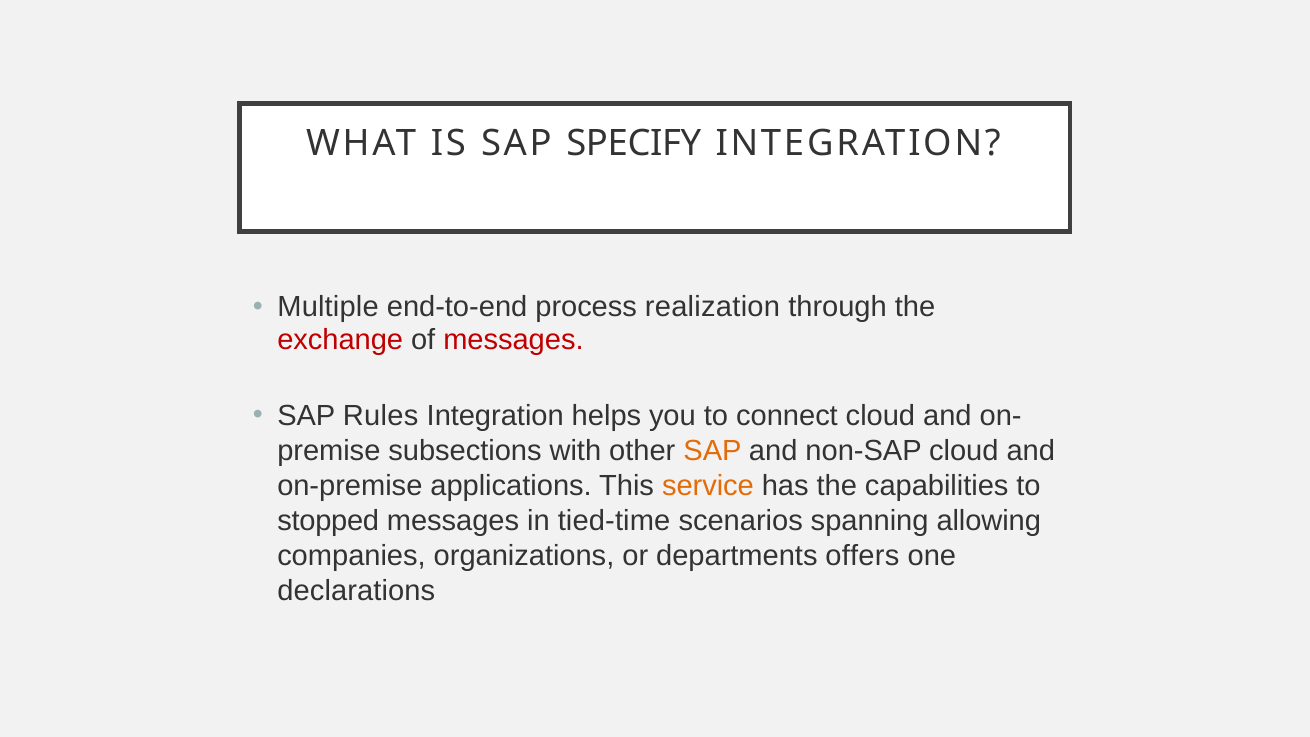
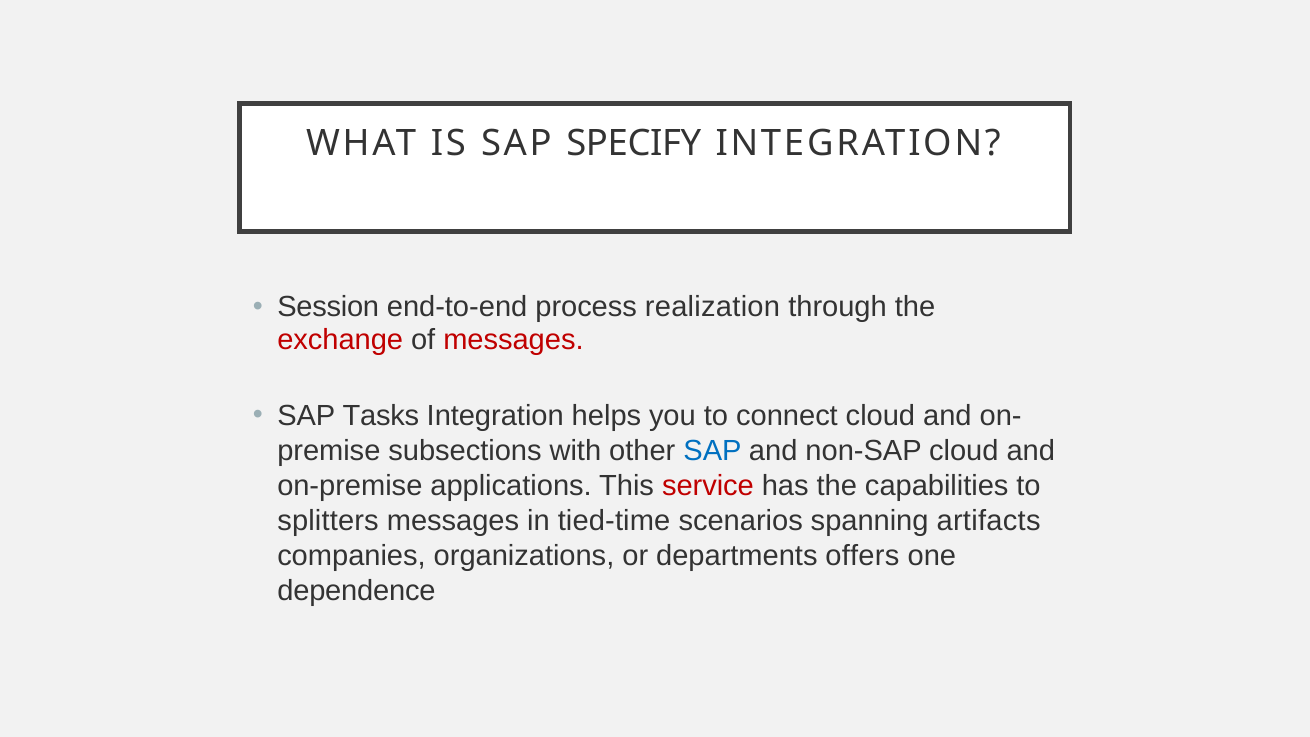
Multiple: Multiple -> Session (328, 307)
Rules: Rules -> Tasks (381, 416)
SAP colour: orange -> blue (712, 451)
service colour: orange -> red (708, 486)
stopped: stopped -> splitters (328, 521)
allowing: allowing -> artifacts (989, 521)
declarations: declarations -> dependence (356, 591)
